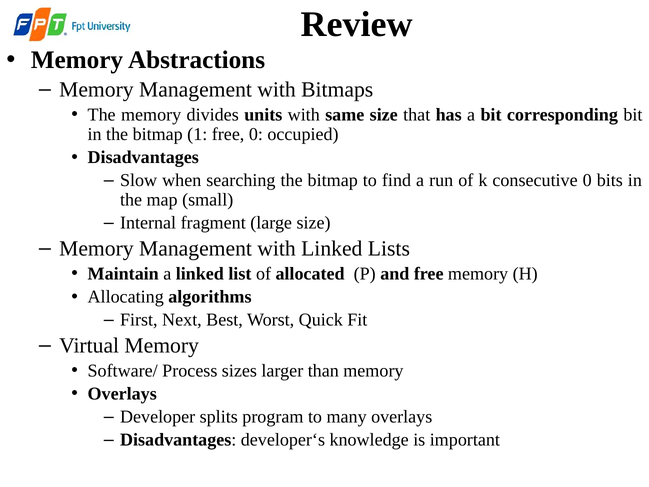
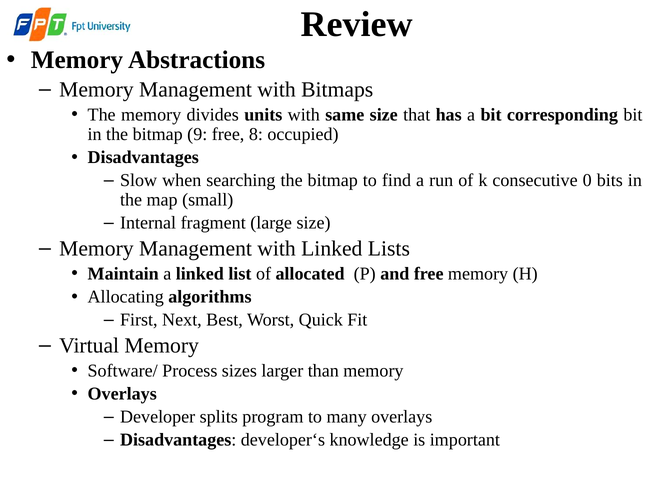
1: 1 -> 9 (197, 134)
free 0: 0 -> 8 (256, 134)
